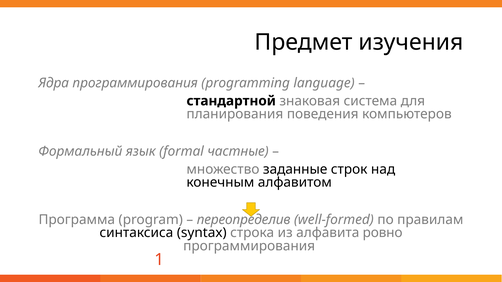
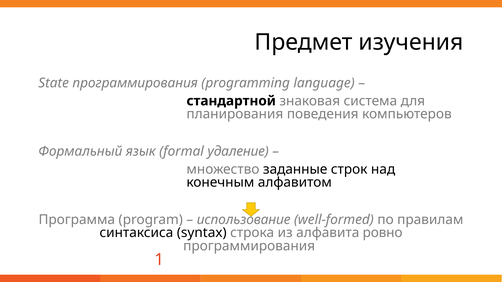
Ядра: Ядра -> State (54, 83)
частные: частные -> удаление (238, 152)
переопределив: переопределив -> использование (244, 220)
